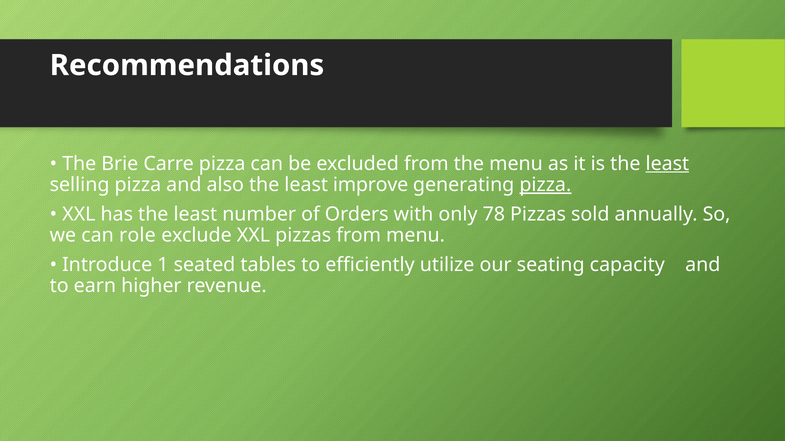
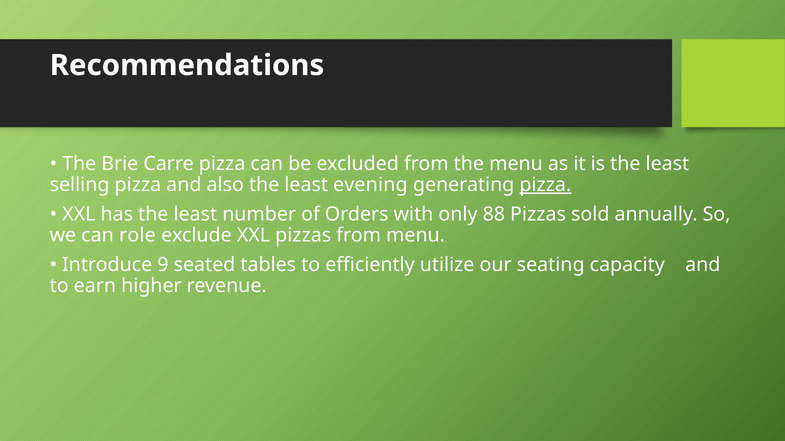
least underline: present -> none (667, 164)
improve: improve -> evening (370, 185)
78: 78 -> 88 (494, 214)
1: 1 -> 9 (163, 265)
